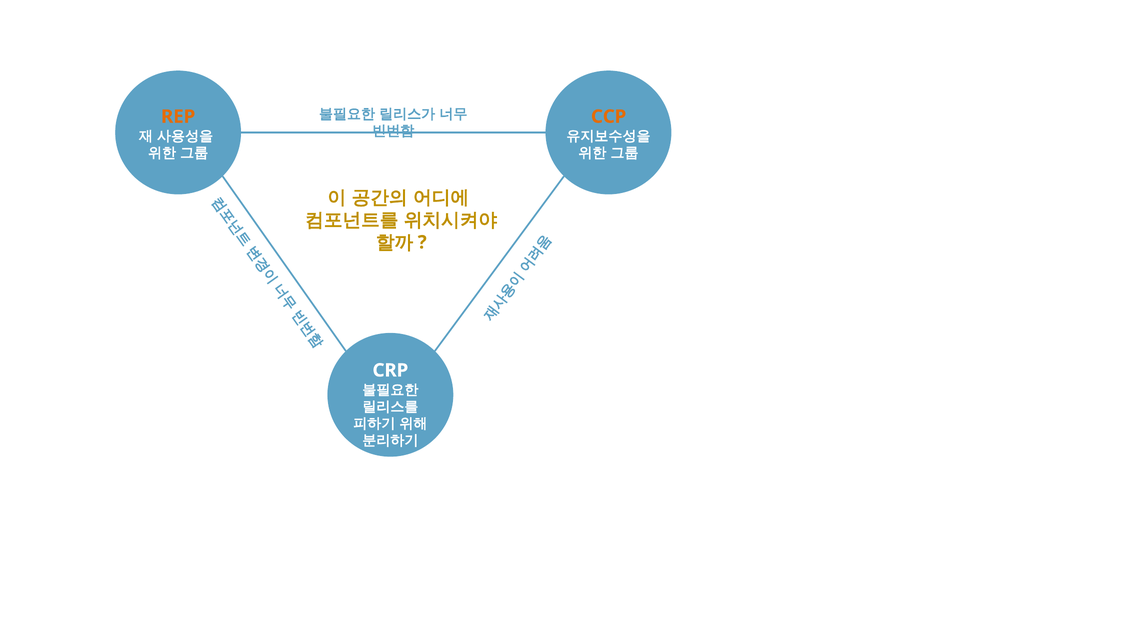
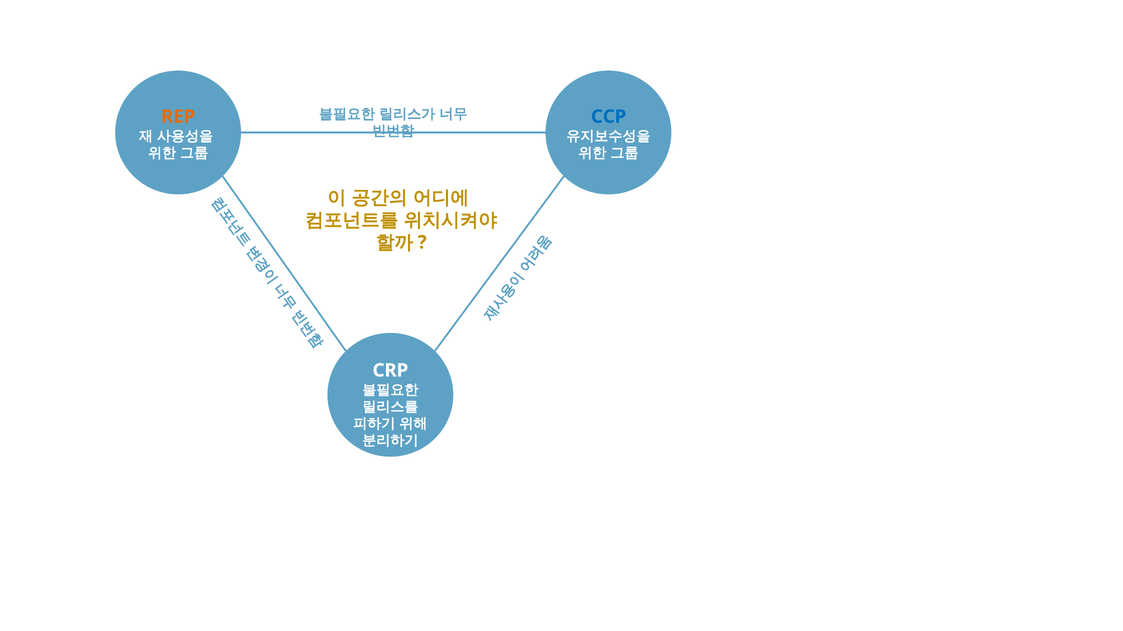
CCP colour: orange -> blue (609, 117)
